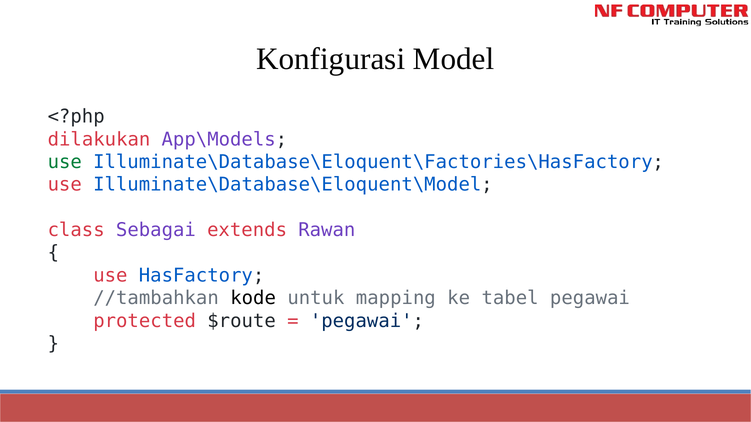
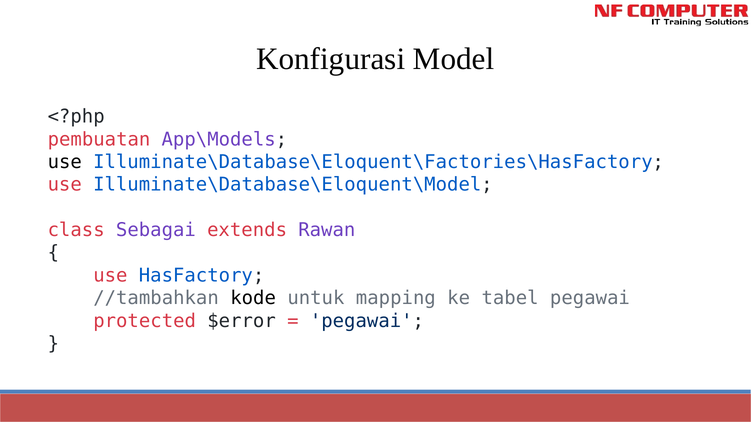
dilakukan: dilakukan -> pembuatan (99, 139)
use colour: green -> black (65, 162)
$route: $route -> $error (242, 321)
